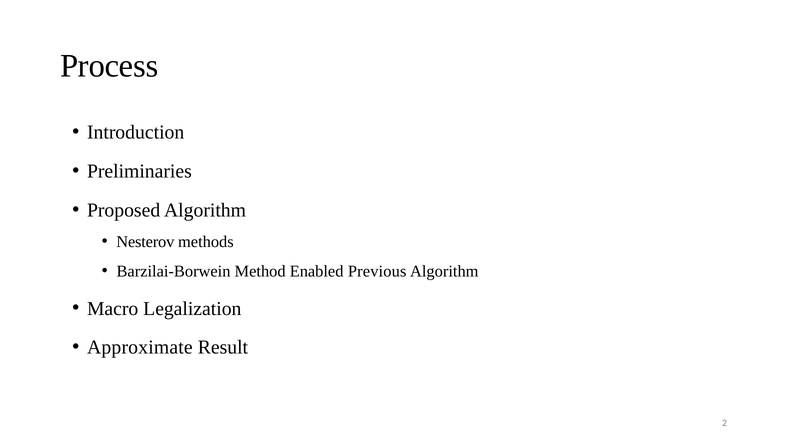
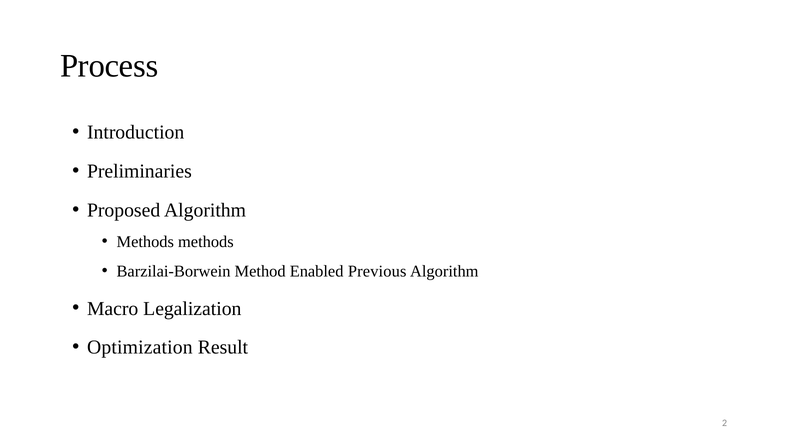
Nesterov: Nesterov -> Methods (145, 242)
Approximate: Approximate -> Optimization (140, 347)
